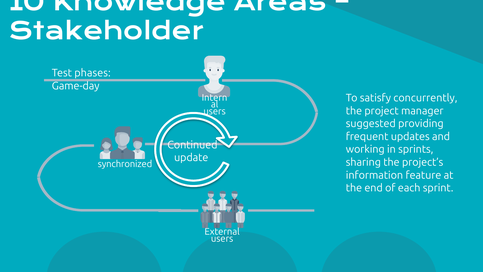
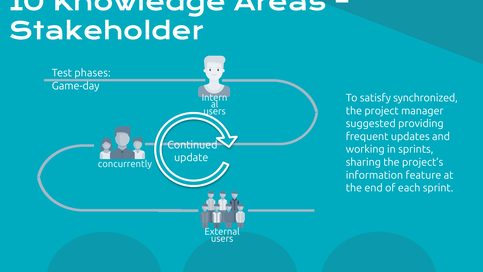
concurrently: concurrently -> synchronized (425, 98)
synchronized: synchronized -> concurrently (125, 164)
